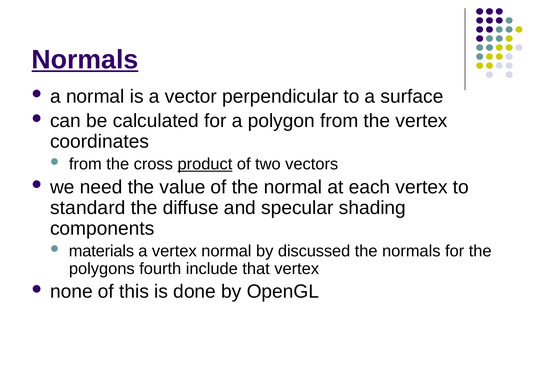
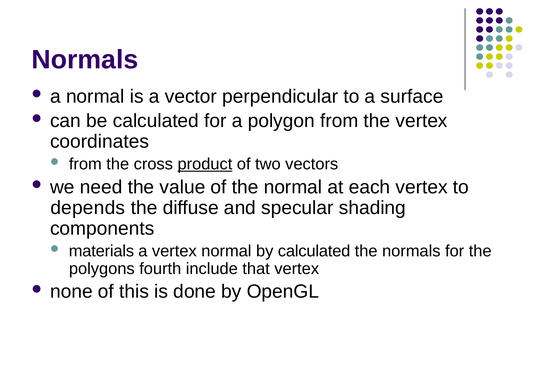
Normals underline: present -> none (85, 60)
standard: standard -> depends (88, 208)
by discussed: discussed -> calculated (314, 251)
